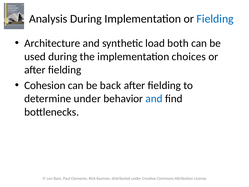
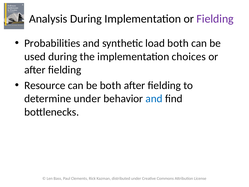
Fielding colour: blue -> purple (215, 19)
Architecture: Architecture -> Probabilities (52, 43)
Cohesion: Cohesion -> Resource (45, 85)
be back: back -> both (111, 85)
